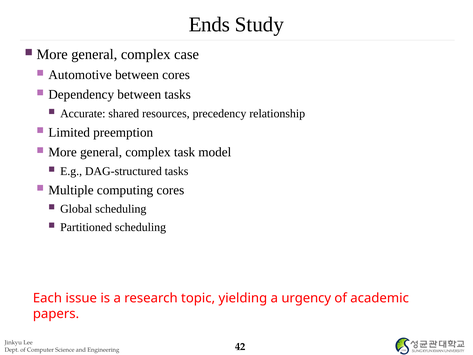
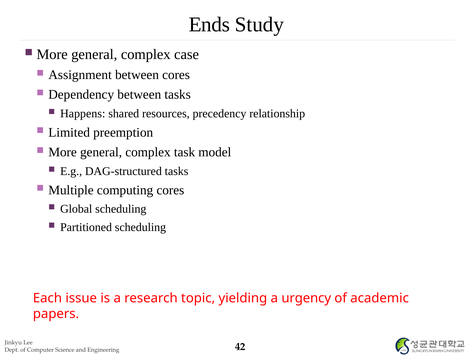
Automotive: Automotive -> Assignment (80, 75)
Accurate: Accurate -> Happens (83, 113)
